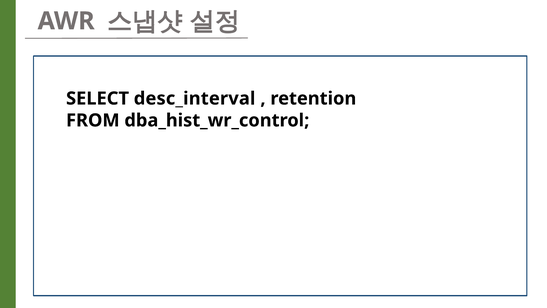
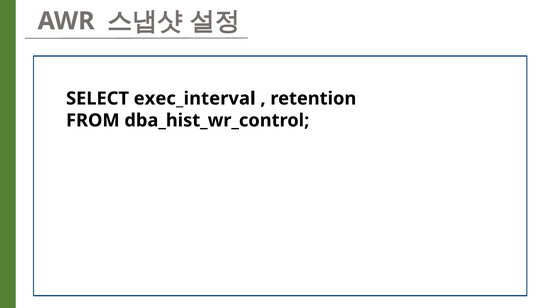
desc_interval: desc_interval -> exec_interval (195, 98)
